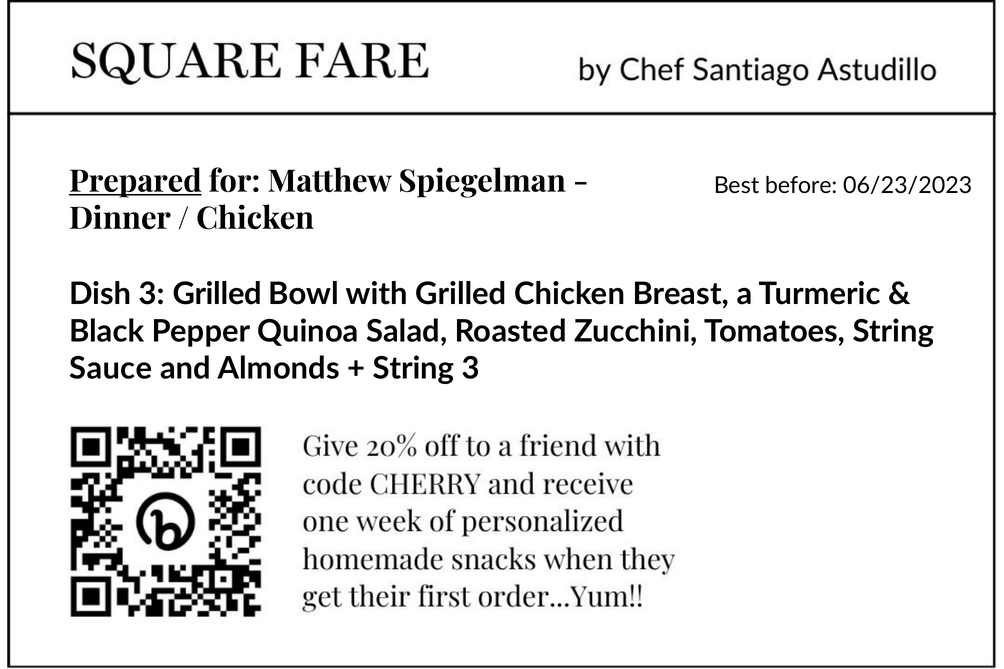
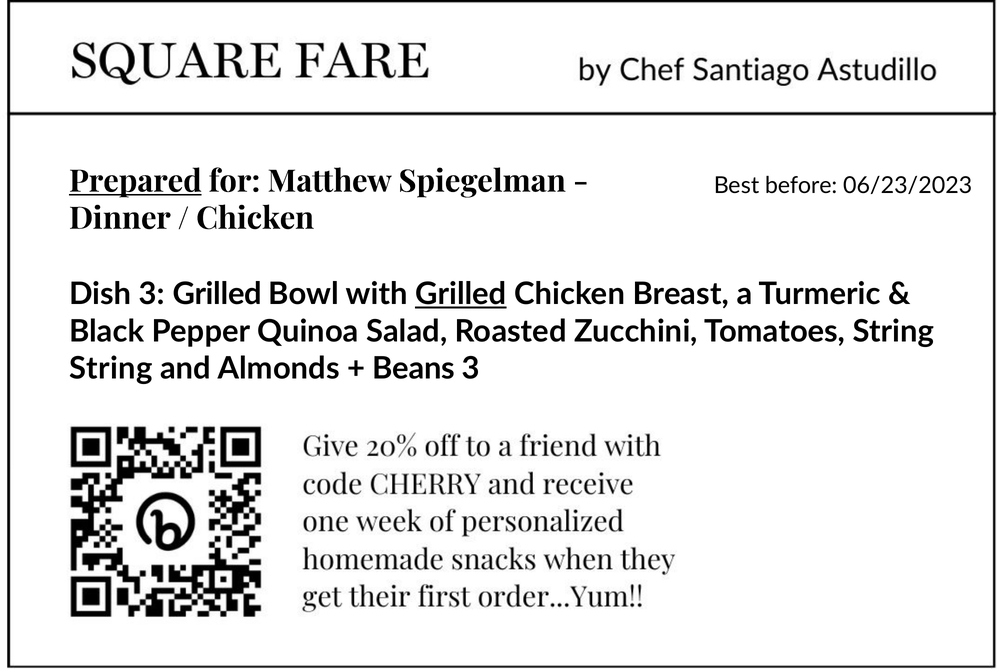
Grilled underline: none -> present (461, 294)
Sauce: Sauce -> String (111, 368)
String: String -> Beans (414, 368)
